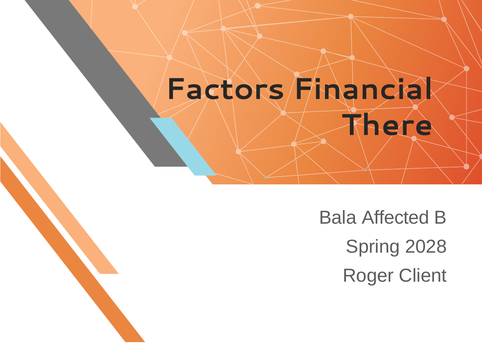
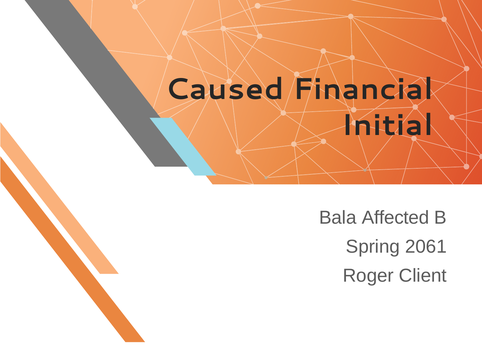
Factors: Factors -> Caused (225, 89)
There: There -> Initial (387, 125)
2028: 2028 -> 2061 (426, 247)
